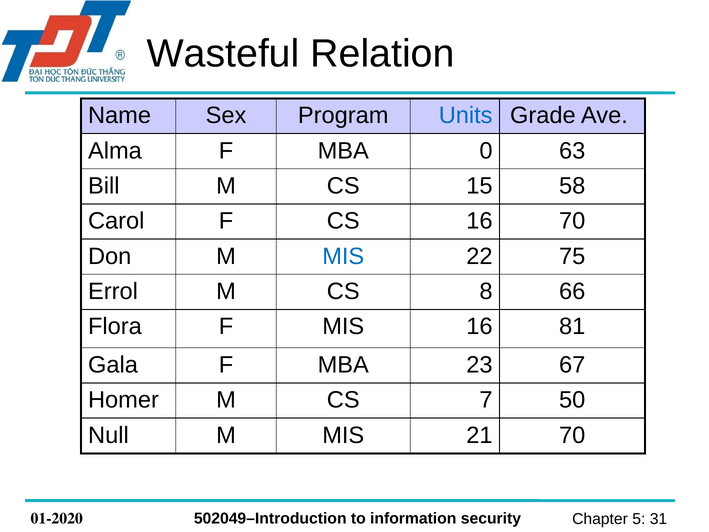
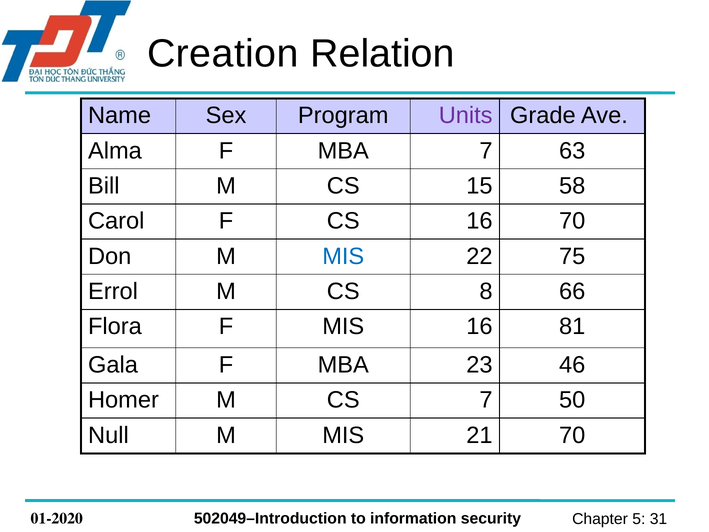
Wasteful: Wasteful -> Creation (223, 54)
Units colour: blue -> purple (466, 115)
MBA 0: 0 -> 7 (486, 151)
67: 67 -> 46 (572, 365)
